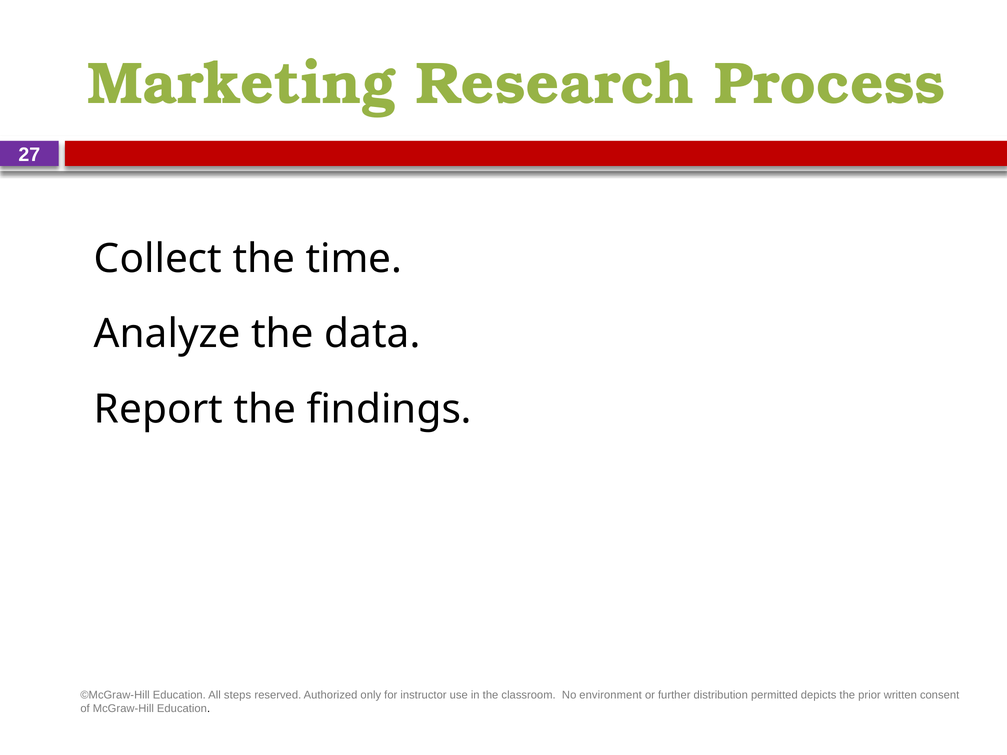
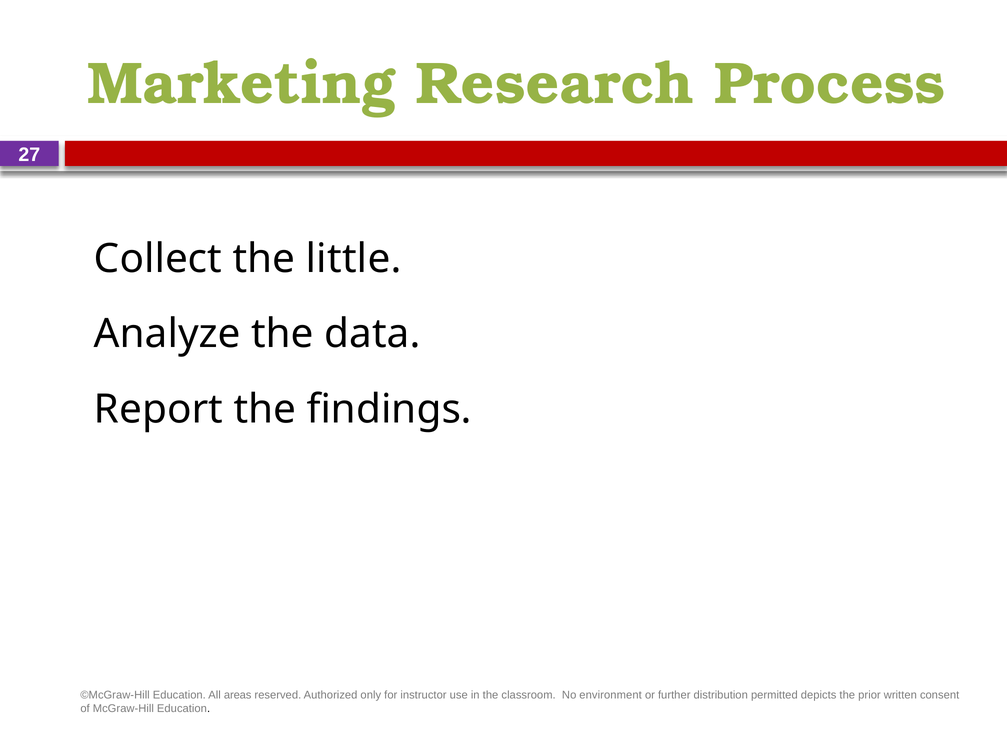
time: time -> little (354, 259)
steps: steps -> areas (238, 696)
